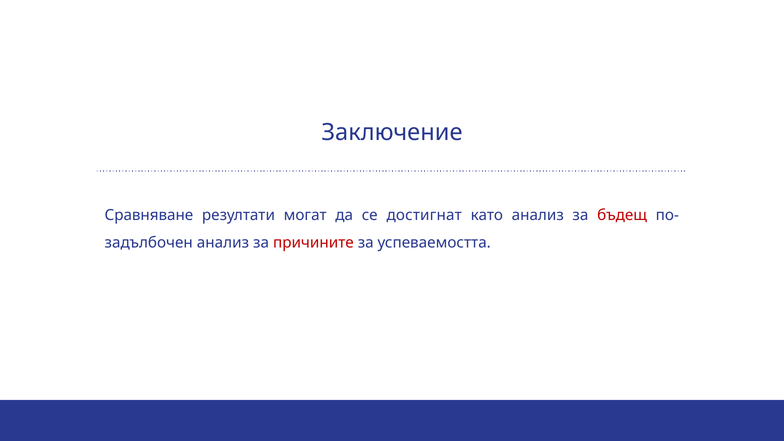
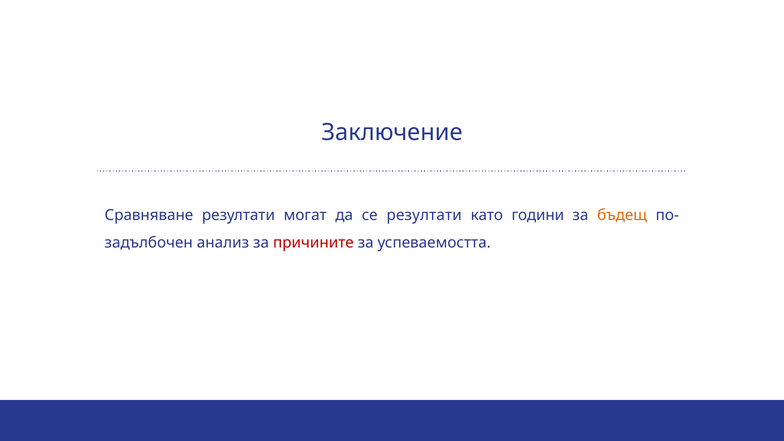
се достигнат: достигнат -> резултати (424, 215)
като анализ: анализ -> години (538, 215)
бъдещ colour: red -> orange (622, 215)
